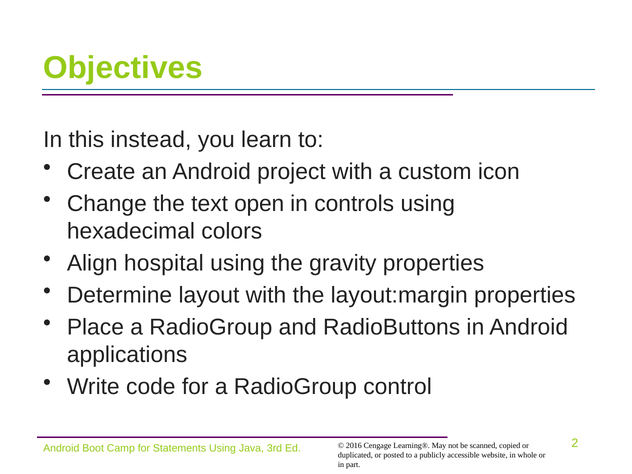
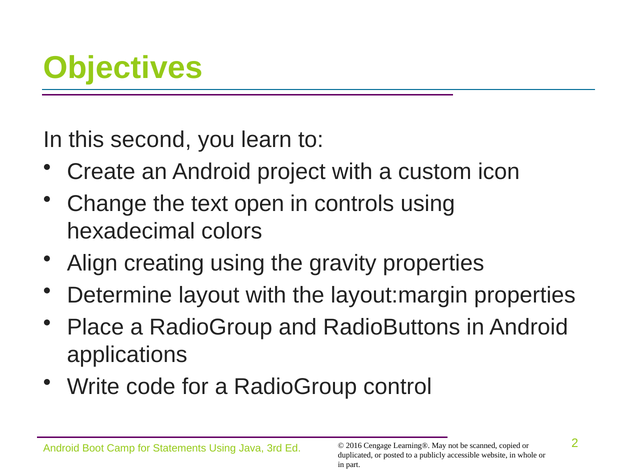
instead: instead -> second (151, 140)
hospital: hospital -> creating (164, 263)
